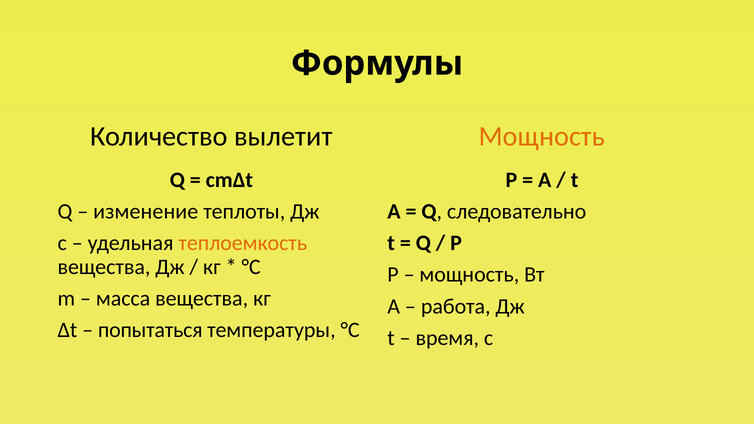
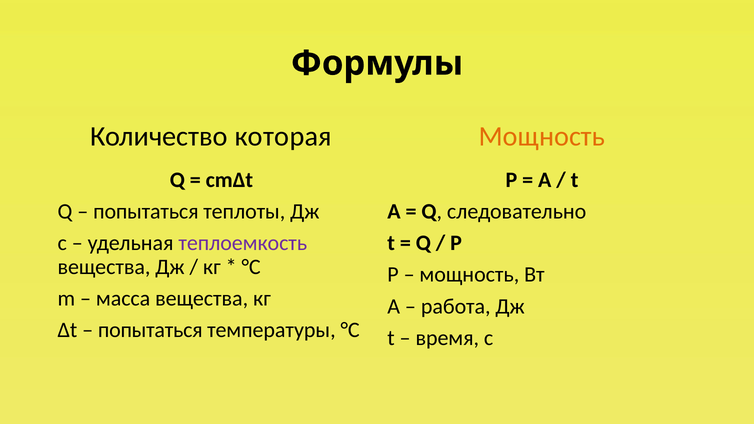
вылетит: вылетит -> которая (283, 137)
изменение: изменение -> попытаться (146, 212)
теплоемкость colour: orange -> purple (243, 243)
